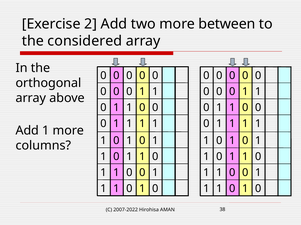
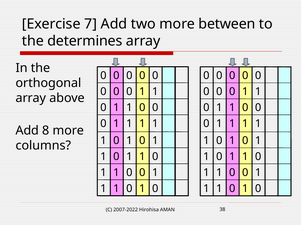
2: 2 -> 7 (91, 24)
considered: considered -> determines (85, 41)
Add 1: 1 -> 8 (46, 131)
